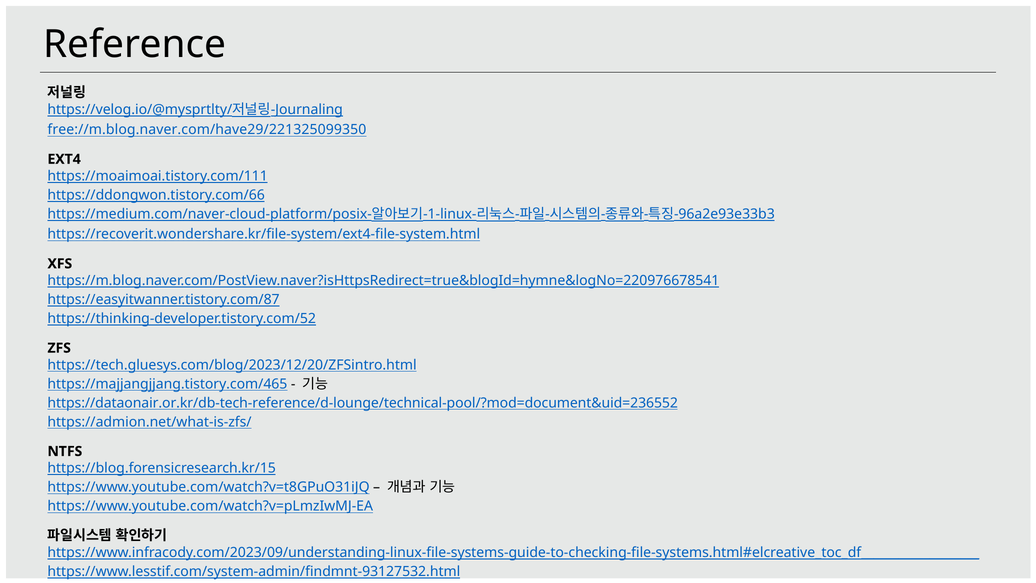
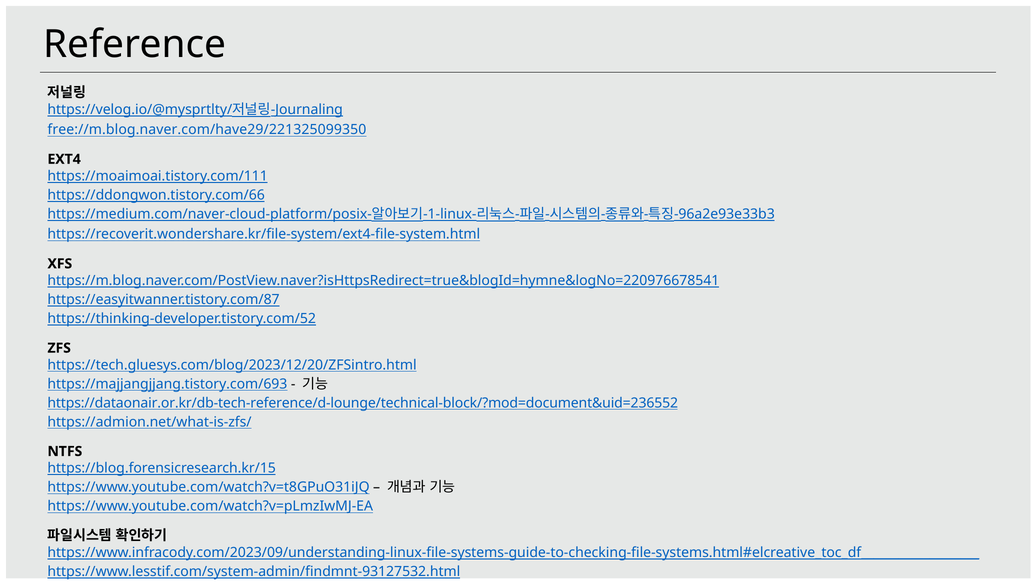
https://majjangjjang.tistory.com/465: https://majjangjjang.tistory.com/465 -> https://majjangjjang.tistory.com/693 (167, 384)
https://dataonair.or.kr/db-tech-reference/d-lounge/technical-pool/?mod=document&uid=236552: https://dataonair.or.kr/db-tech-reference/d-lounge/technical-pool/?mod=document&uid=236552 -> https://dataonair.or.kr/db-tech-reference/d-lounge/technical-block/?mod=document&uid=236552 (363, 403)
